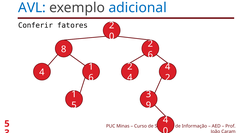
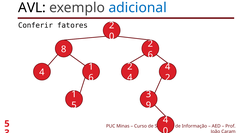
AVL colour: blue -> black (32, 8)
